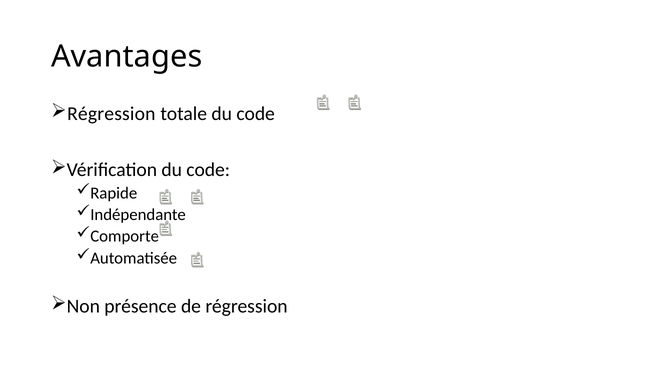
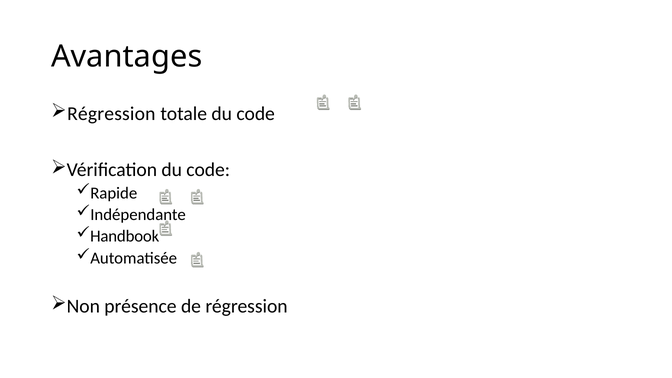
Comporte: Comporte -> Handbook (125, 236)
